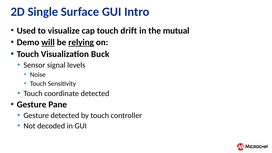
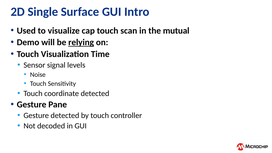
drift: drift -> scan (129, 31)
will underline: present -> none (48, 42)
Buck: Buck -> Time (100, 54)
